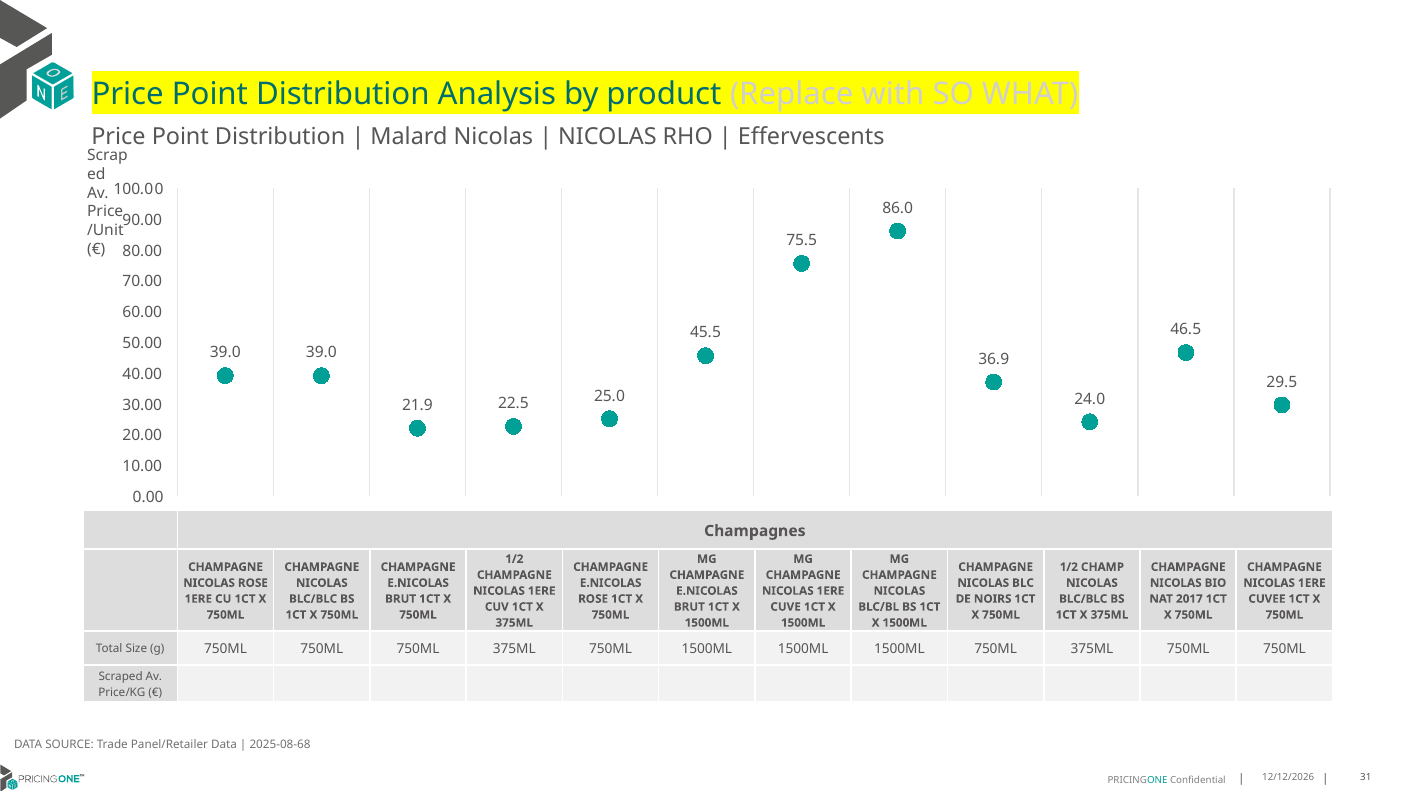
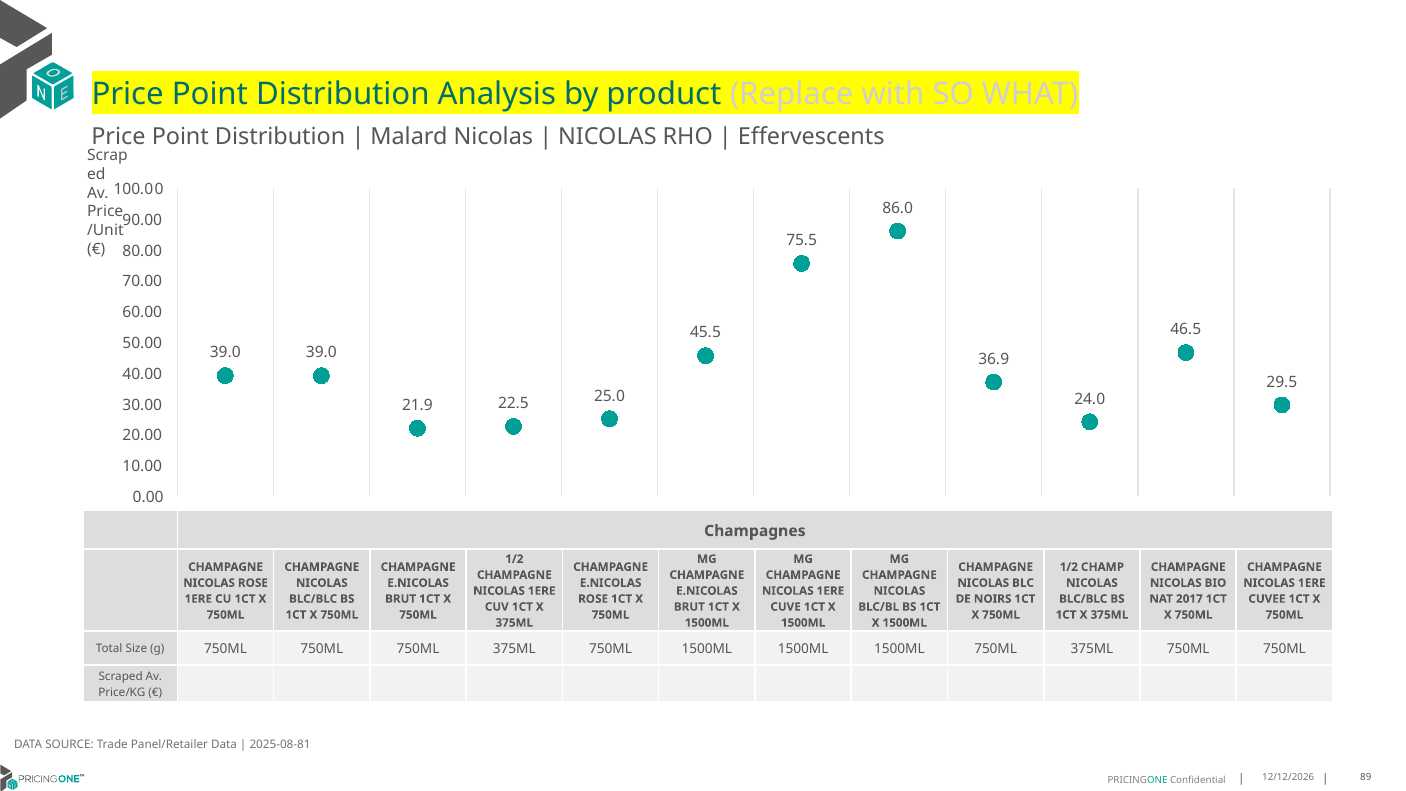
2025-08-68: 2025-08-68 -> 2025-08-81 (280, 745)
31: 31 -> 89 (1366, 778)
